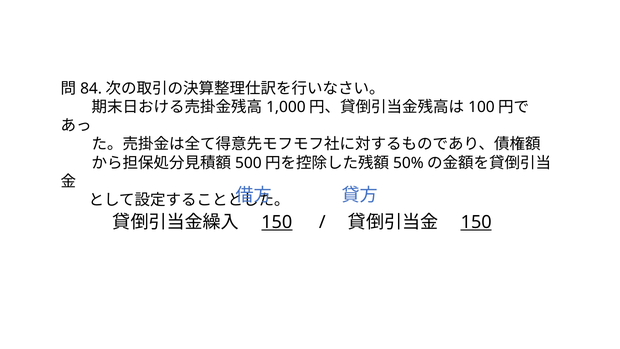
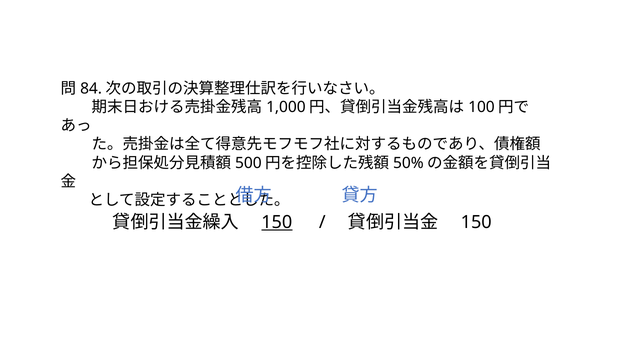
150 underline: present -> none (476, 222)
